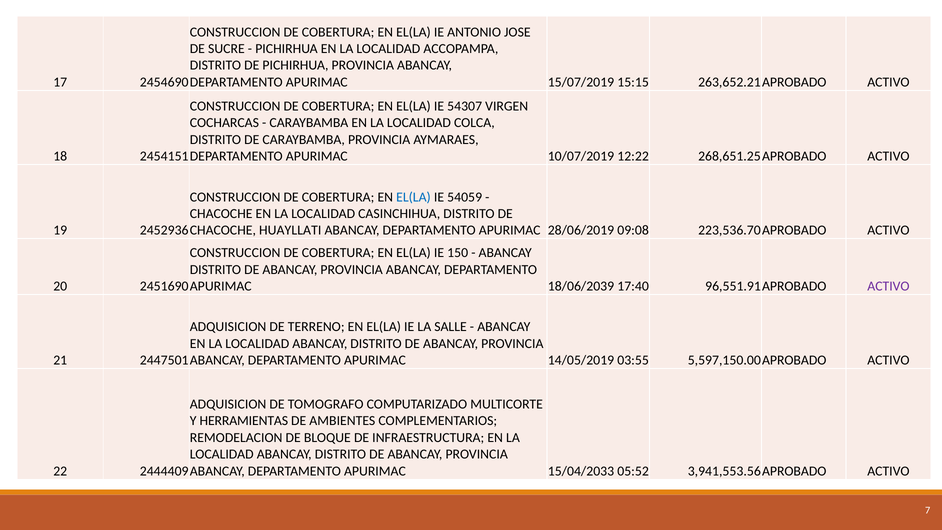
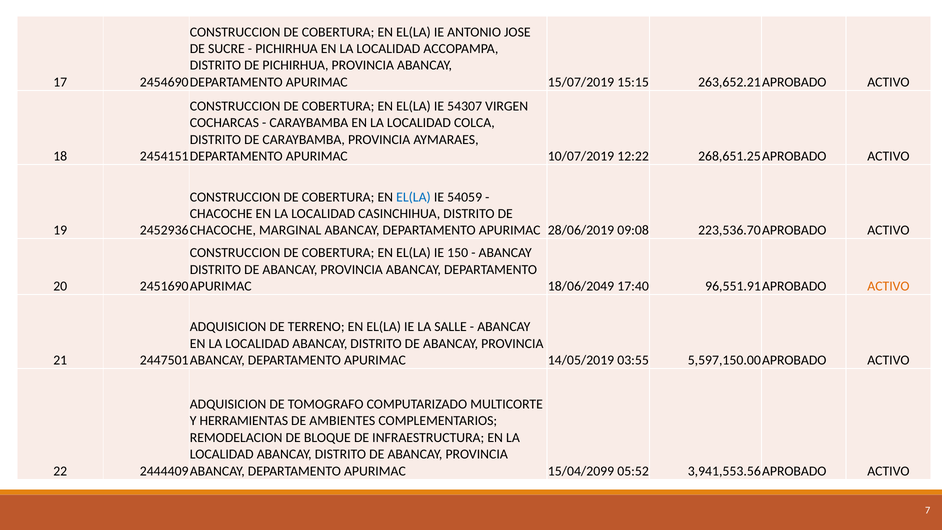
HUAYLLATI: HUAYLLATI -> MARGINAL (290, 230)
18/06/2039: 18/06/2039 -> 18/06/2049 (581, 286)
ACTIVO colour: purple -> orange (888, 286)
15/04/2033: 15/04/2033 -> 15/04/2099 (581, 471)
